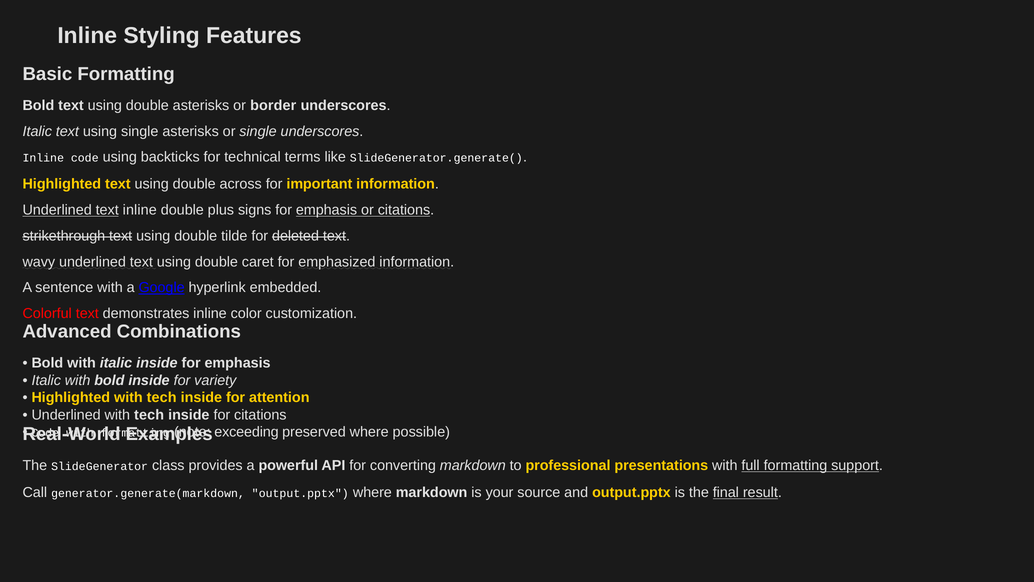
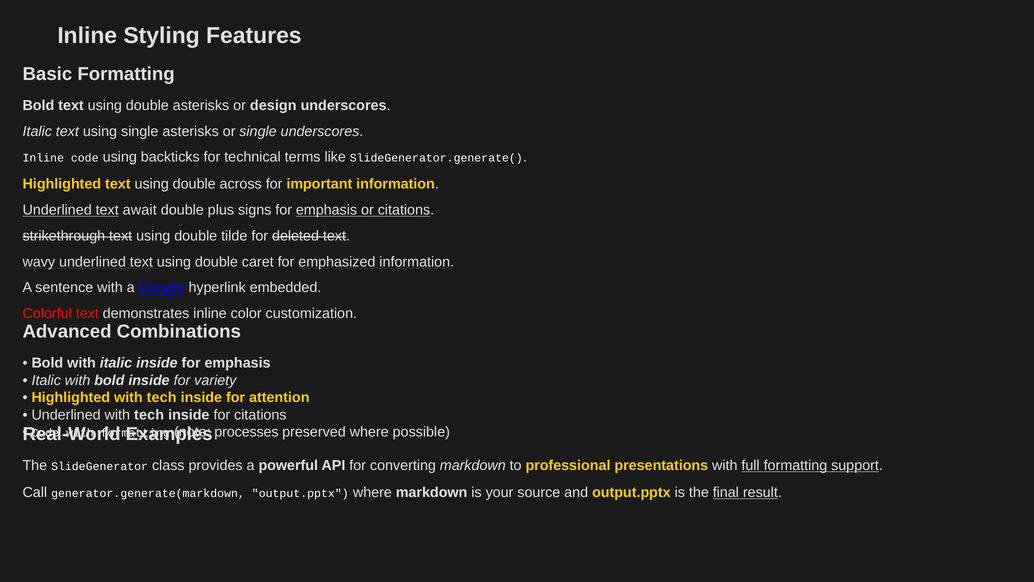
border: border -> design (273, 105)
text inline: inline -> await (140, 210)
exceeding: exceeding -> processes (246, 432)
